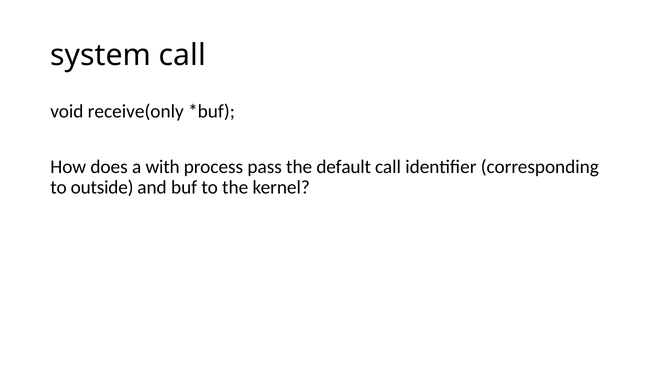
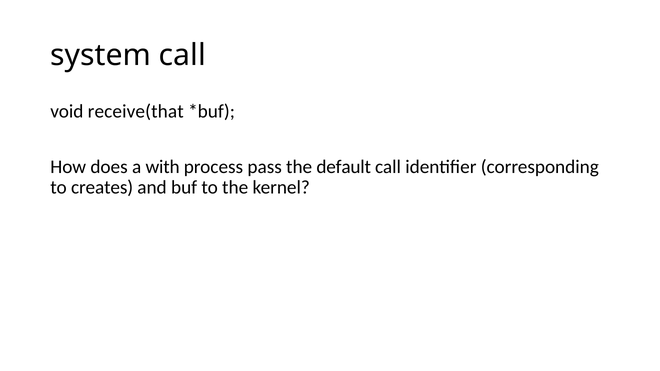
receive(only: receive(only -> receive(that (136, 112)
outside: outside -> creates (102, 188)
